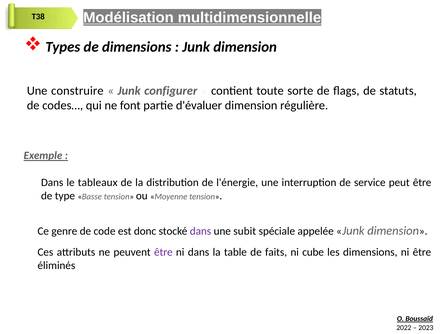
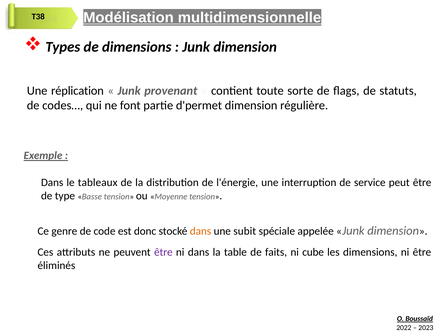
construire: construire -> réplication (77, 91)
configurer: configurer -> provenant (171, 91)
d'évaluer: d'évaluer -> d'permet (199, 105)
dans colour: purple -> orange (201, 231)
